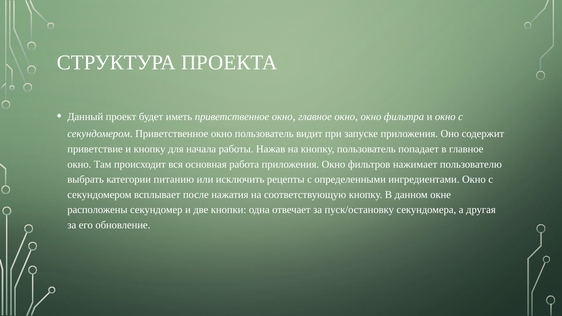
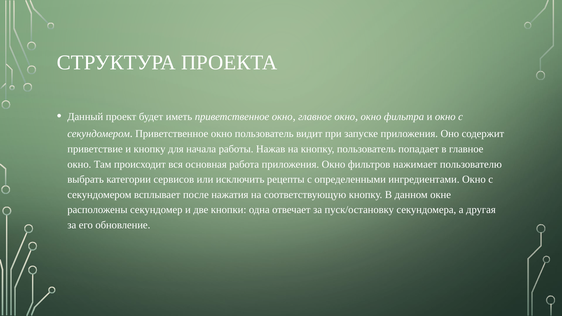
питанию: питанию -> сервисов (174, 179)
